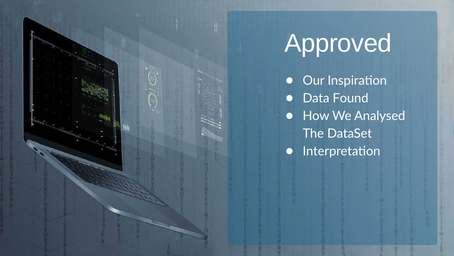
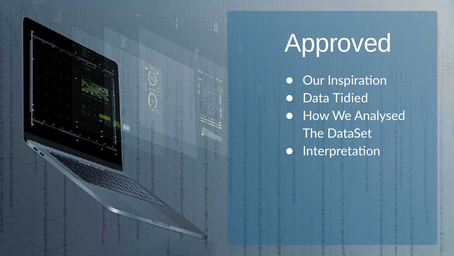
Found: Found -> Tidied (350, 98)
